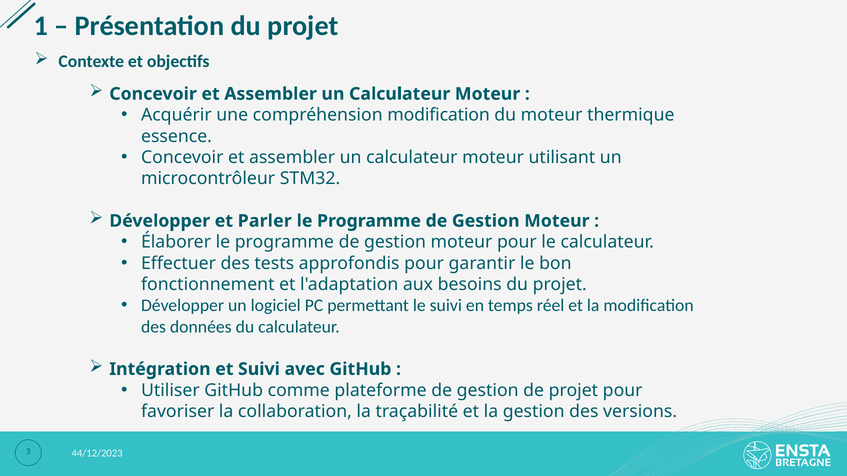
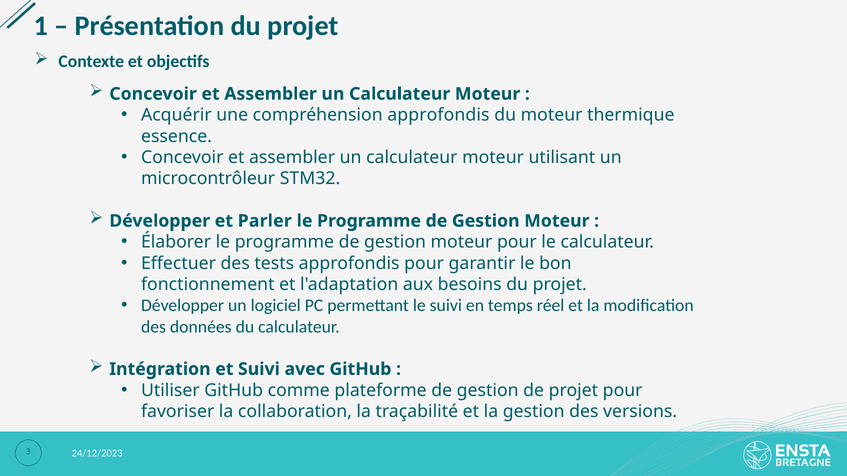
compréhension modification: modification -> approfondis (438, 115)
44/12/2023: 44/12/2023 -> 24/12/2023 (97, 453)
